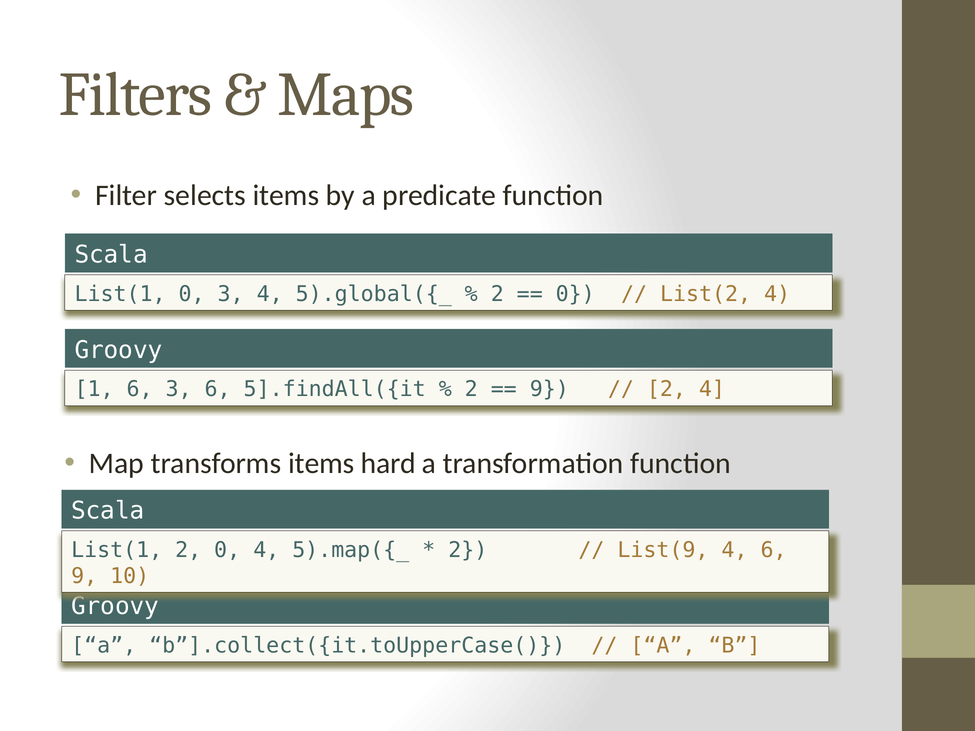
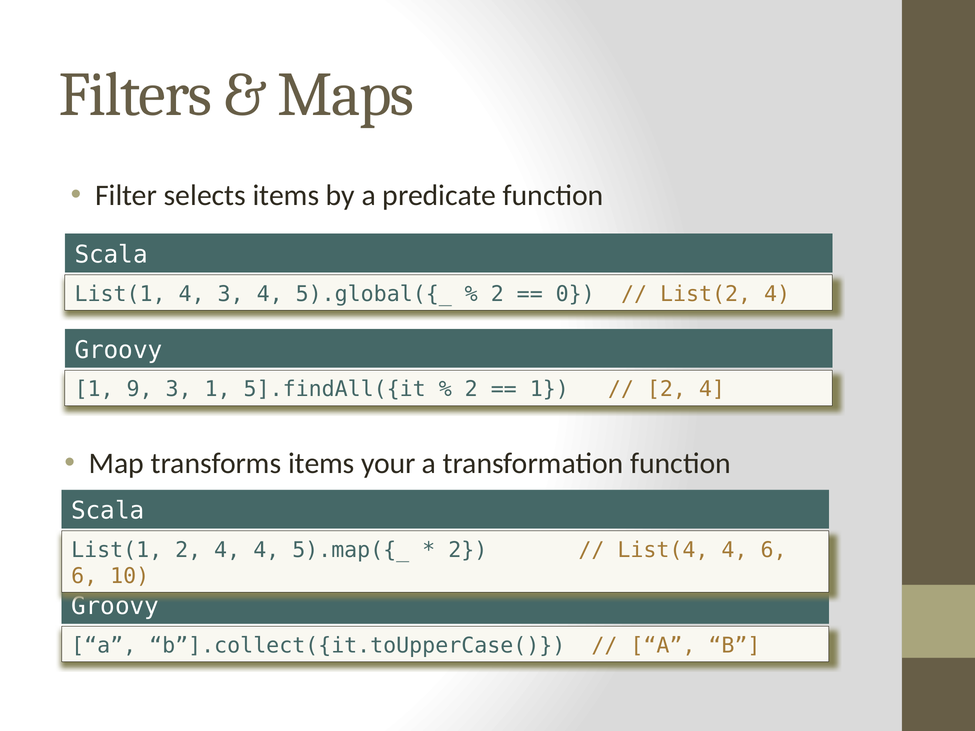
List(1 0: 0 -> 4 (192, 294)
1 6: 6 -> 9 (140, 389)
3 6: 6 -> 1 (218, 389)
9: 9 -> 1 (549, 389)
hard: hard -> your (388, 464)
List(1 2 0: 0 -> 4 (227, 550)
List(9: List(9 -> List(4 (663, 550)
9: 9 -> 6 (84, 576)
